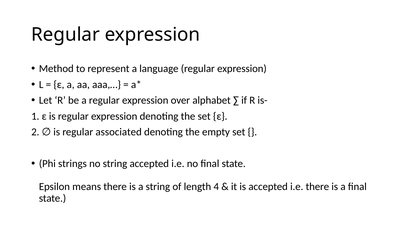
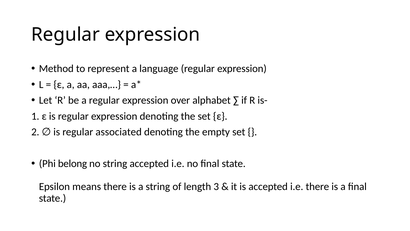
strings: strings -> belong (73, 163)
4: 4 -> 3 (216, 186)
